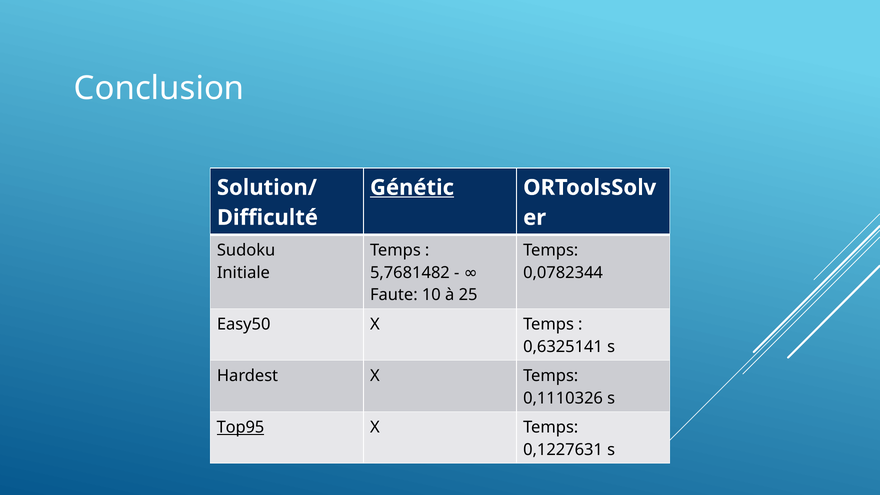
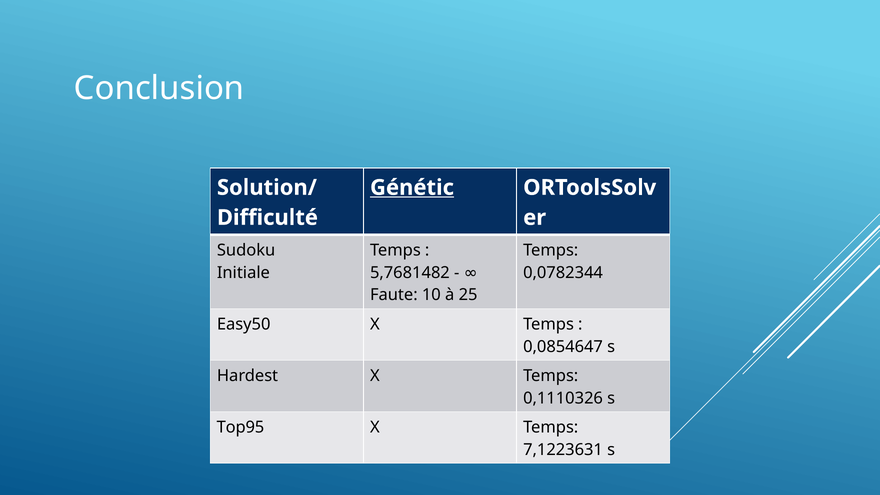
0,6325141: 0,6325141 -> 0,0854647 (563, 347)
Top95 underline: present -> none (240, 427)
0,1227631: 0,1227631 -> 7,1223631 (563, 450)
